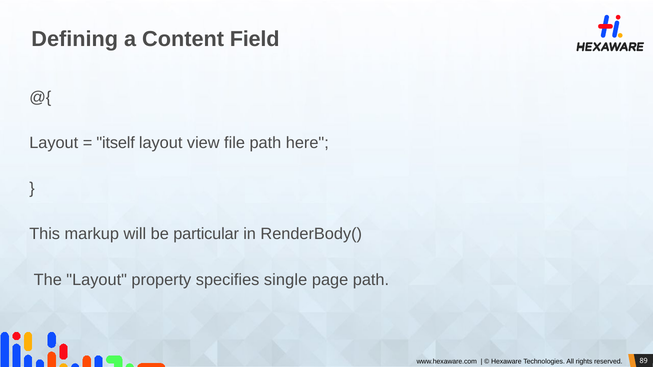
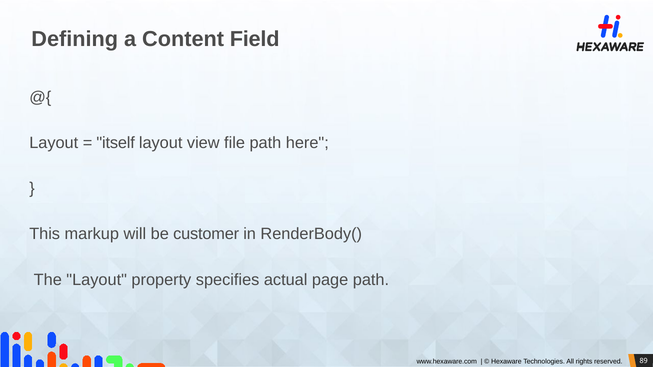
particular: particular -> customer (206, 234)
single: single -> actual (286, 280)
